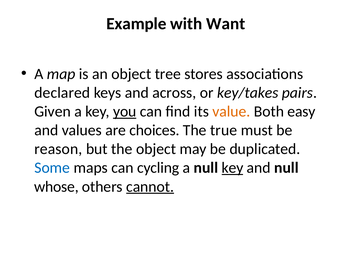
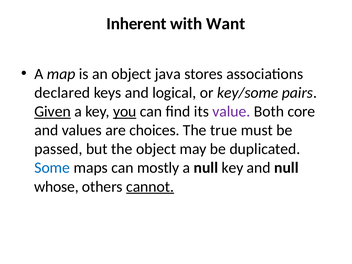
Example: Example -> Inherent (136, 24)
tree: tree -> java (168, 74)
across: across -> logical (174, 93)
key/takes: key/takes -> key/some (248, 93)
Given underline: none -> present (53, 111)
value colour: orange -> purple (231, 111)
easy: easy -> core (301, 111)
reason: reason -> passed (58, 149)
cycling: cycling -> mostly (158, 168)
key underline: present -> none (233, 168)
